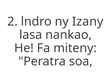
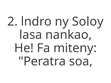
Izany: Izany -> Soloy (88, 22)
